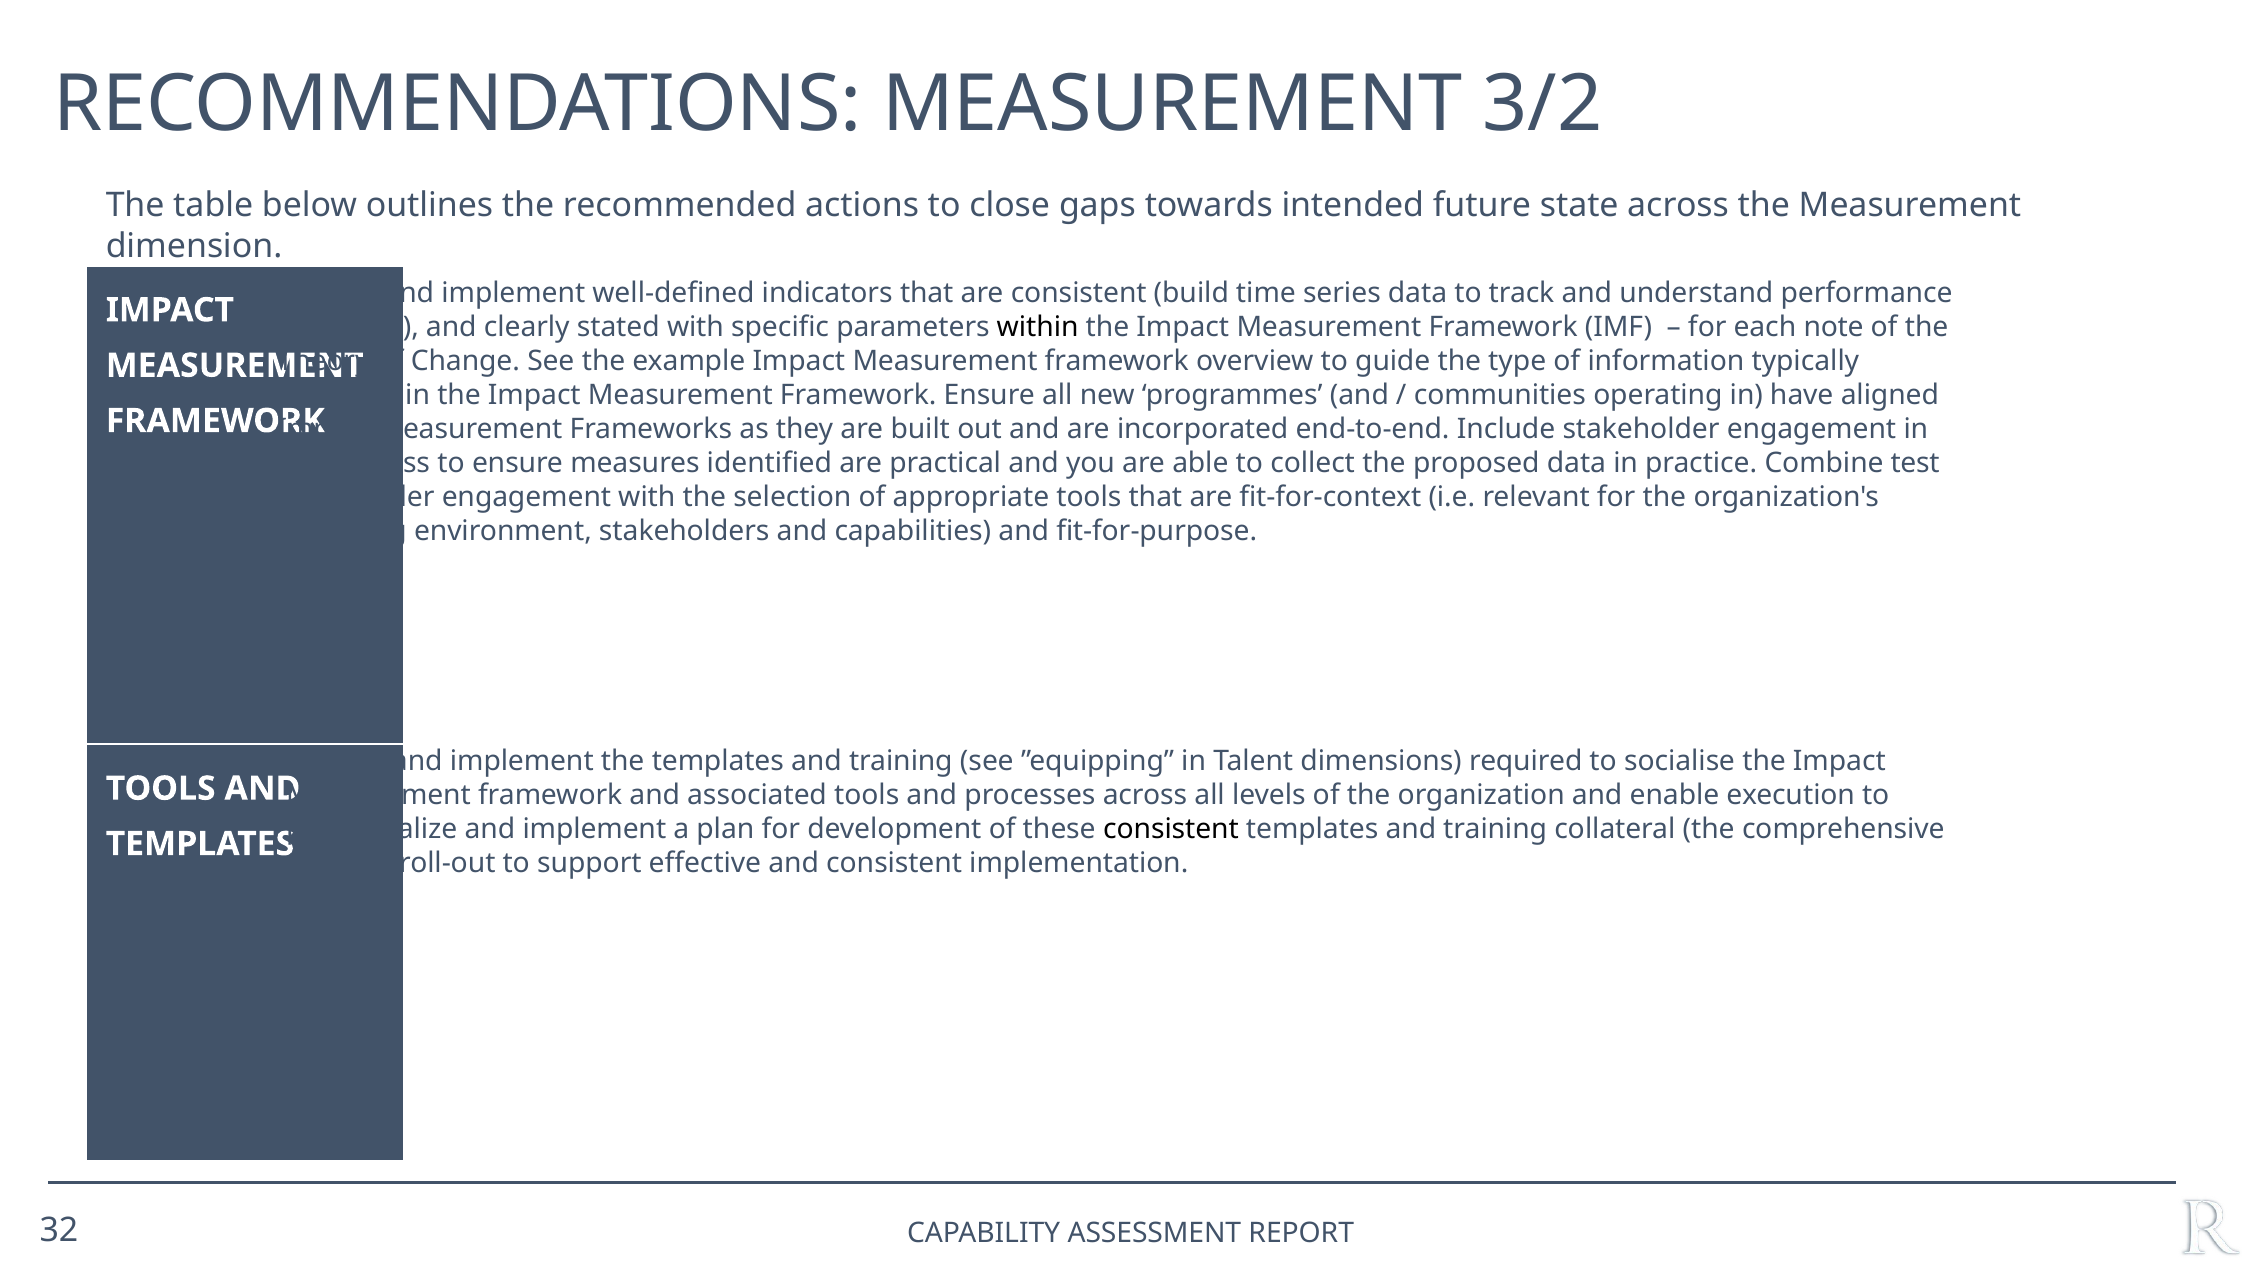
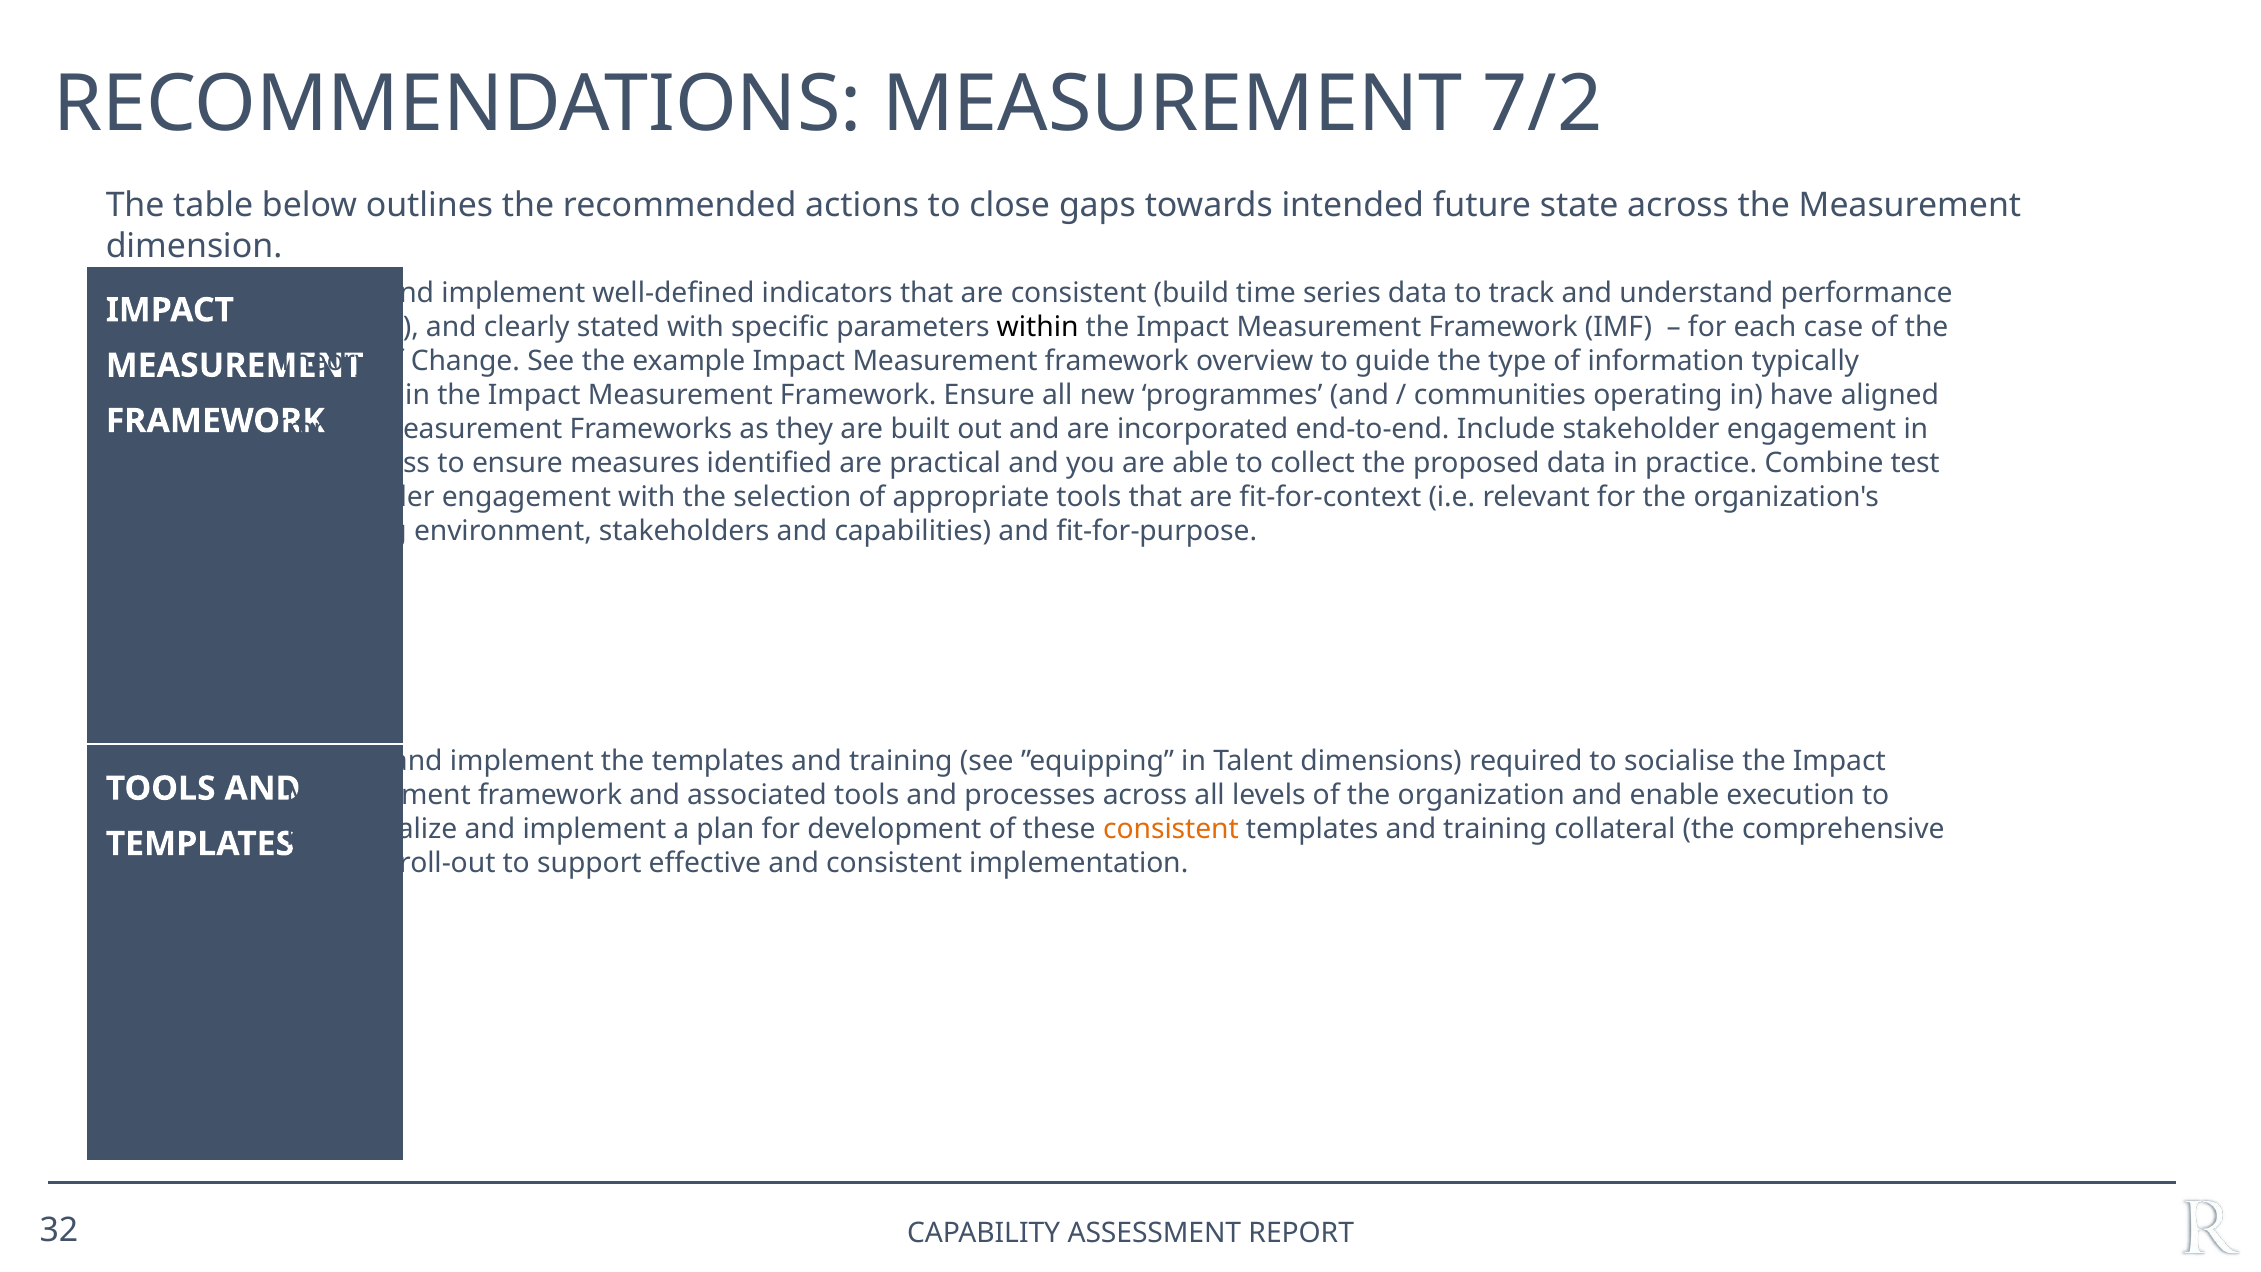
3/2: 3/2 -> 7/2 (1543, 105)
note: note -> case (1833, 327)
consistent colour: black -> orange (1171, 829)
